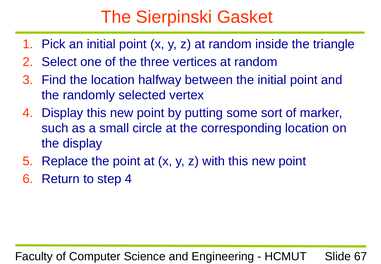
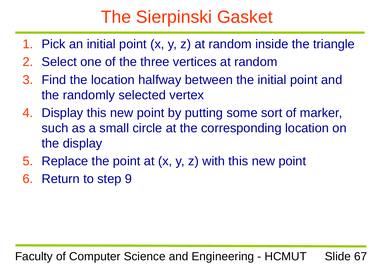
step 4: 4 -> 9 (128, 179)
